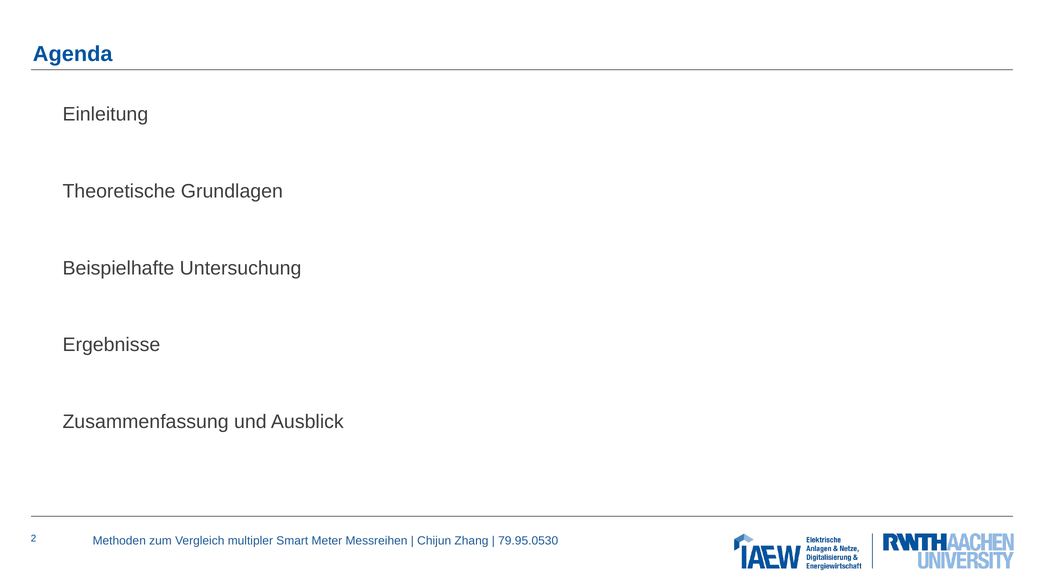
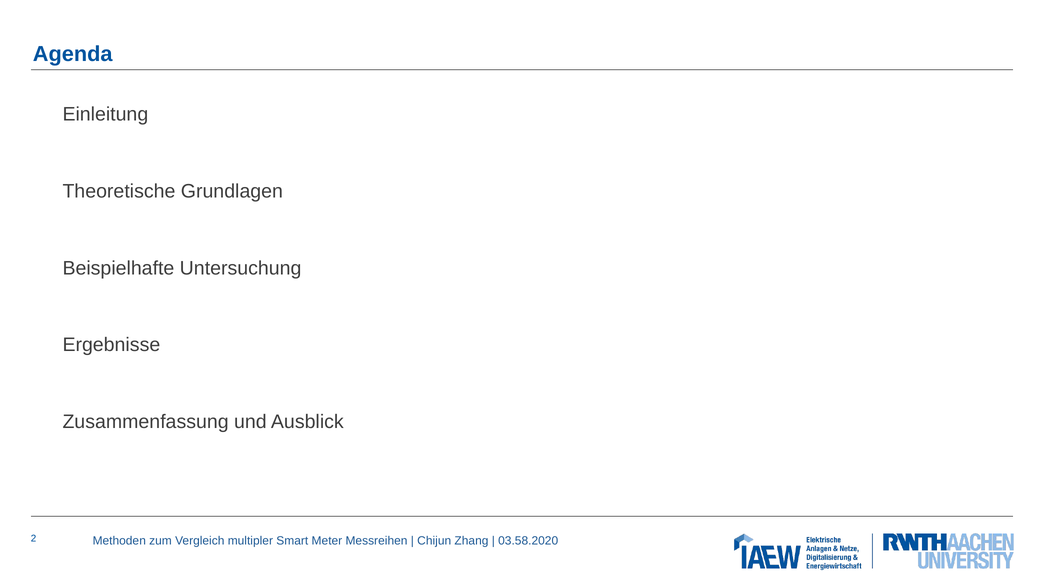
79.95.0530: 79.95.0530 -> 03.58.2020 (528, 541)
